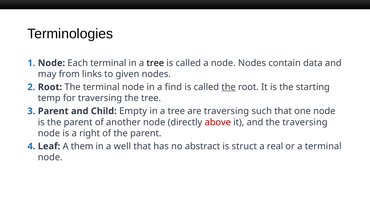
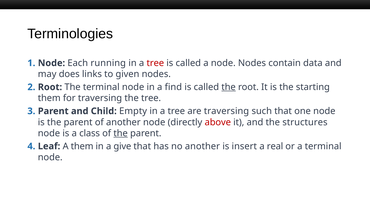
Each terminal: terminal -> running (108, 63)
tree colour: black -> red (155, 63)
from: from -> does (69, 74)
temp: temp -> them (49, 98)
the traversing: traversing -> structures (305, 122)
right: right -> class (90, 133)
the underline: none -> present (121, 133)
well: well -> give (122, 146)
no abstract: abstract -> another (202, 146)
struct: struct -> insert (244, 146)
